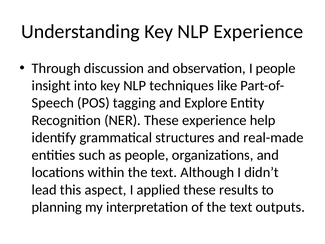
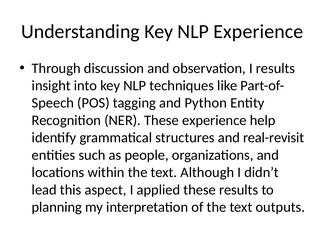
I people: people -> results (276, 68)
Explore: Explore -> Python (206, 103)
real-made: real-made -> real-revisit (274, 138)
